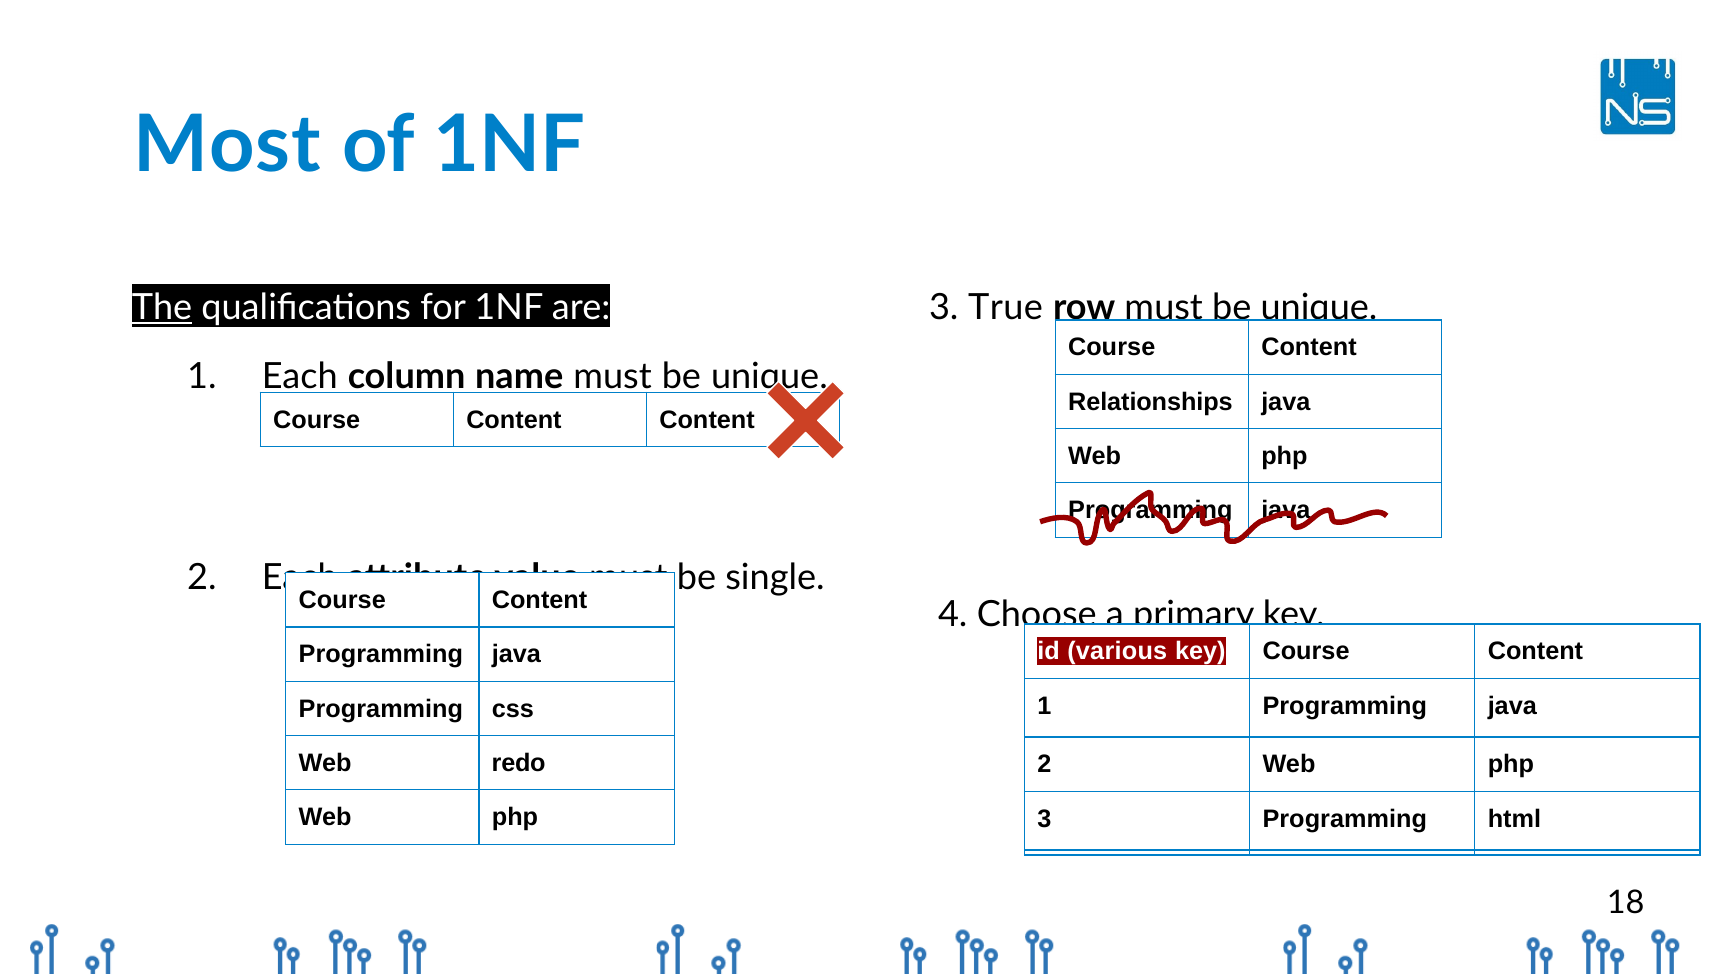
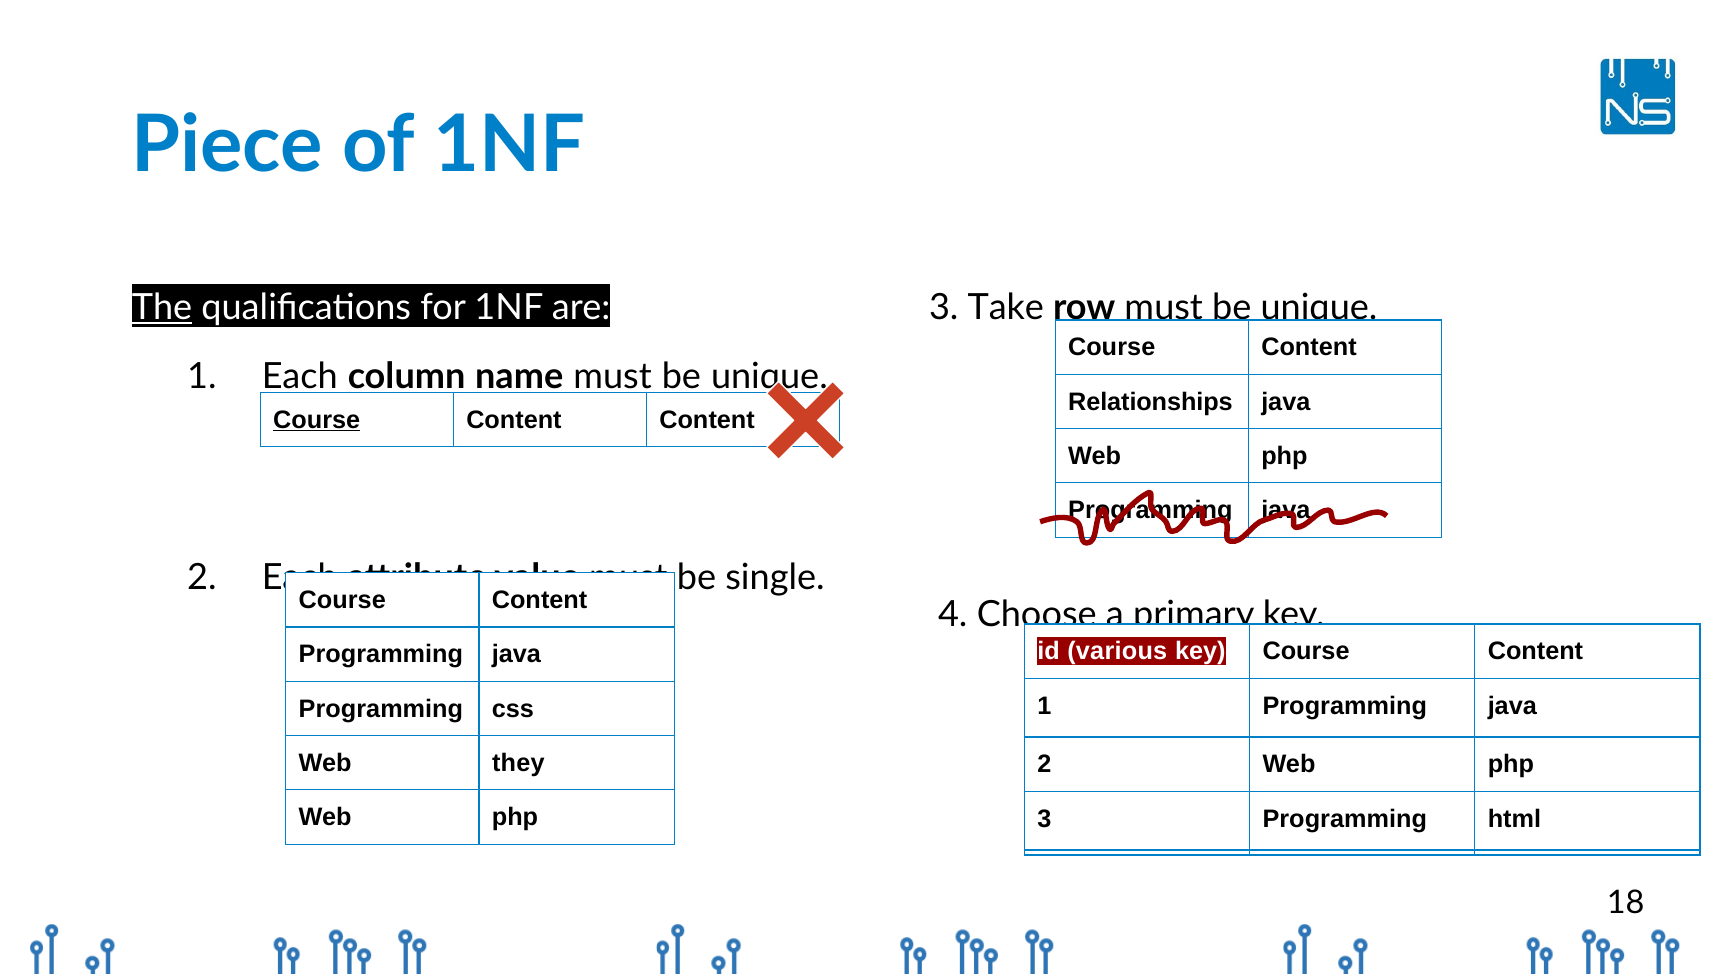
Most: Most -> Piece (228, 145)
True: True -> Take (1006, 307)
Course underline: none -> present (317, 420)
redo: redo -> they (518, 763)
